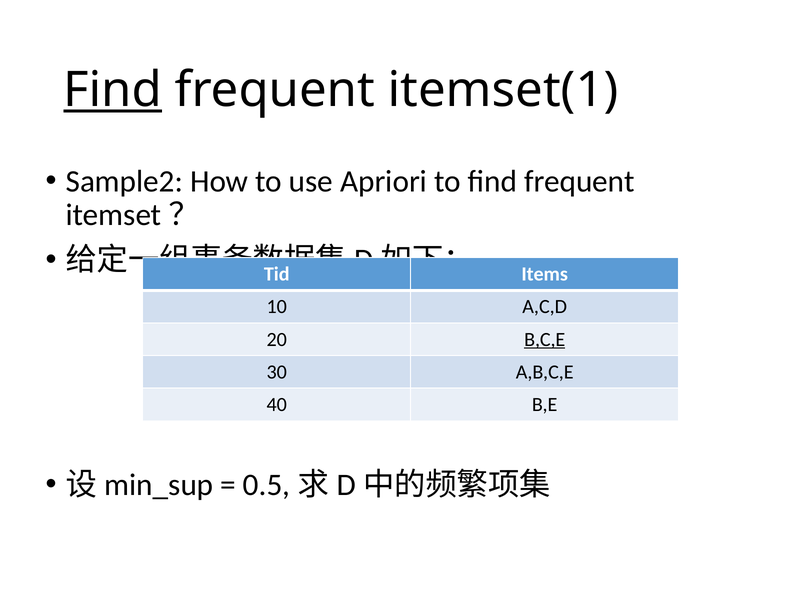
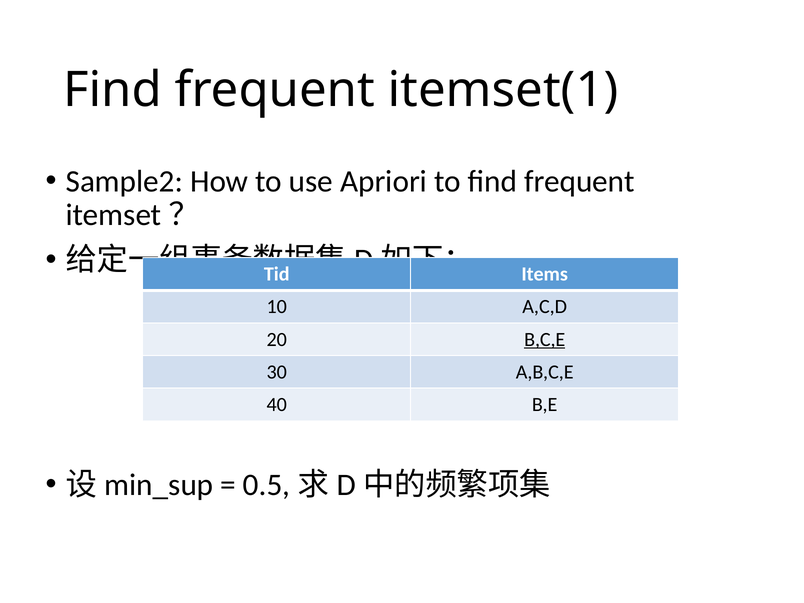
Find underline: present -> none (113, 90)
